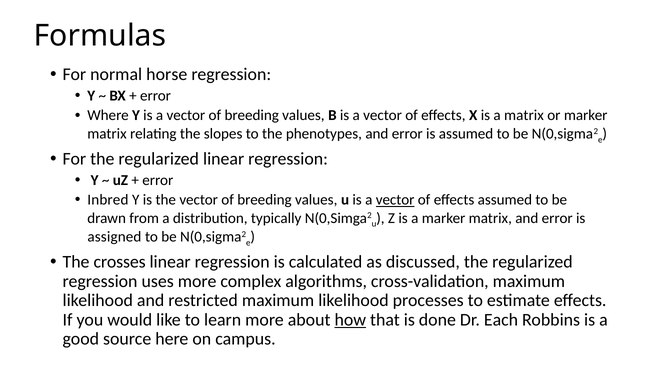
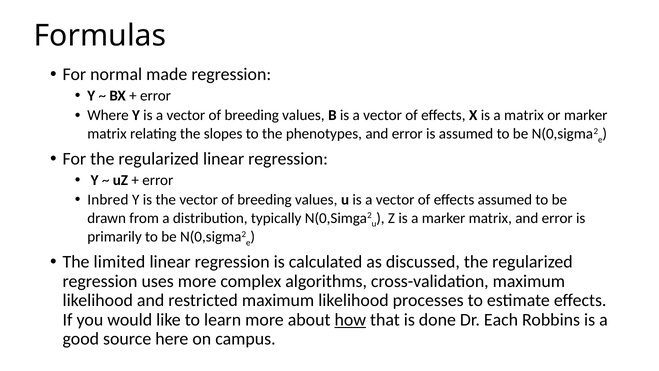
horse: horse -> made (167, 74)
vector underline: present -> none (395, 200)
assigned: assigned -> primarily (115, 237)
crosses: crosses -> limited (119, 262)
